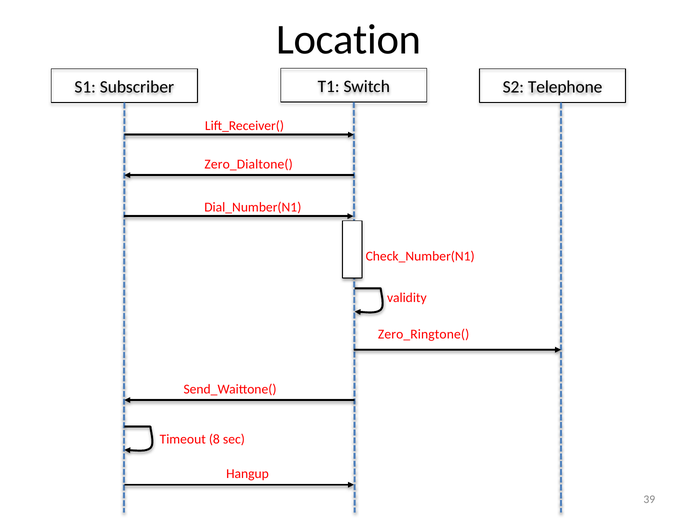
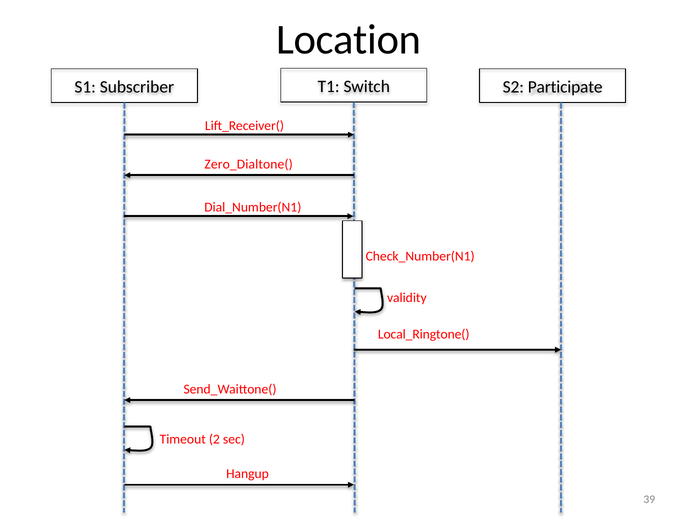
Telephone: Telephone -> Participate (565, 87)
Zero_Ringtone(: Zero_Ringtone( -> Local_Ringtone( (424, 334)
8: 8 -> 2 (214, 439)
